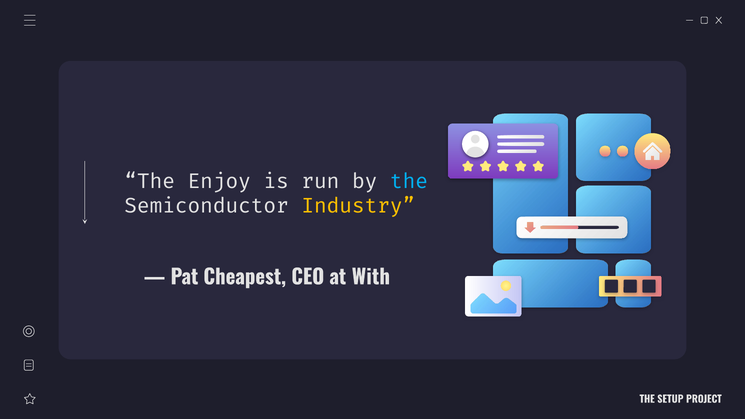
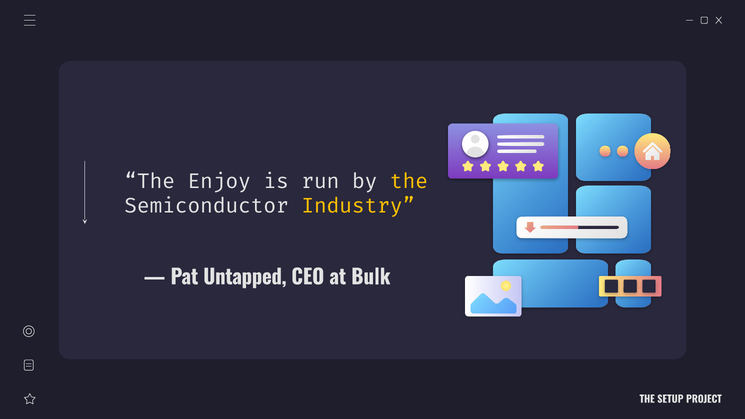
the colour: light blue -> yellow (409, 182)
Cheapest: Cheapest -> Untapped (245, 278)
With: With -> Bulk (371, 278)
